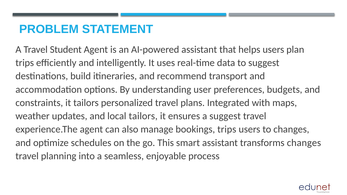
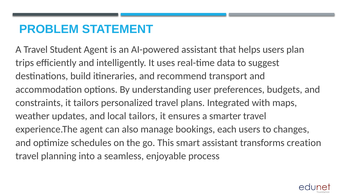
a suggest: suggest -> smarter (225, 116)
bookings trips: trips -> each (227, 130)
transforms changes: changes -> creation (304, 143)
